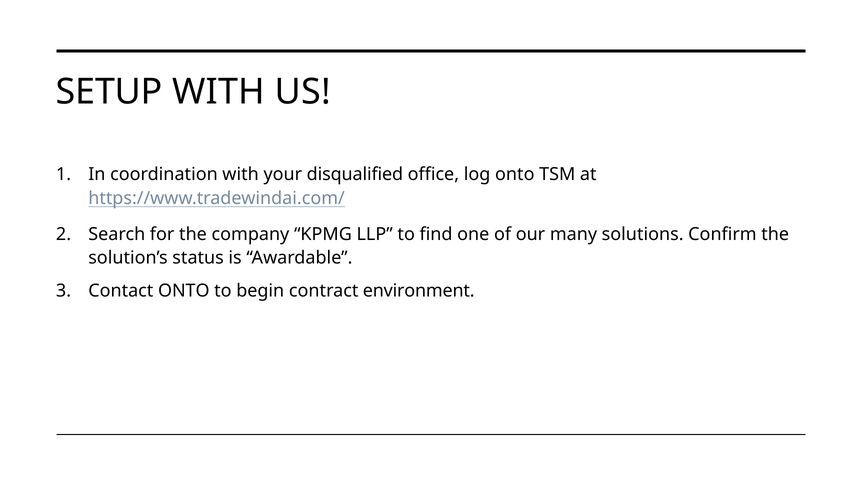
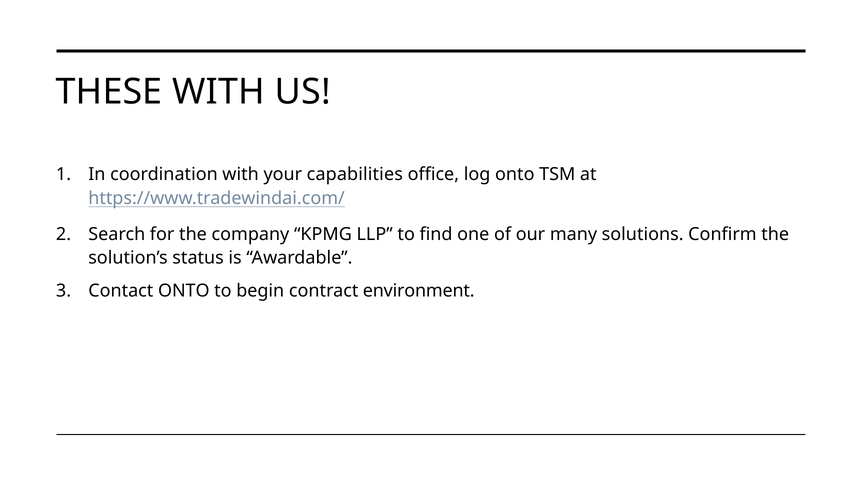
SETUP: SETUP -> THESE (109, 92)
disqualified: disqualified -> capabilities (355, 175)
